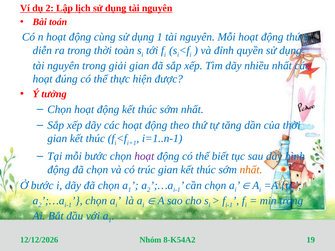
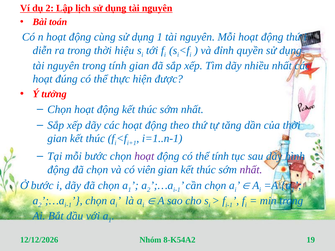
toàn: toàn -> hiệu (124, 50)
trong giải: giải -> tính (118, 66)
thể biết: biết -> tính (220, 156)
trúc: trúc -> viên (146, 170)
nhất colour: orange -> purple (251, 170)
